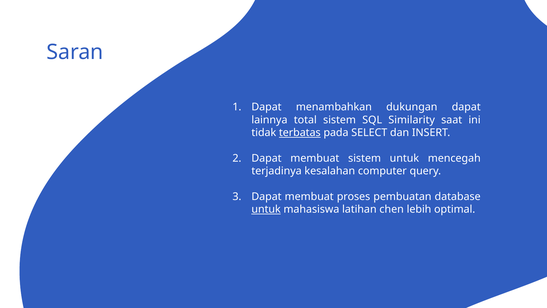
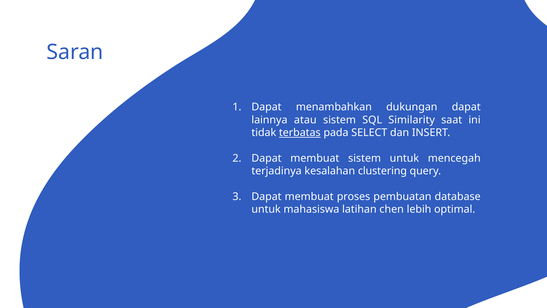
total: total -> atau (305, 120)
computer: computer -> clustering (382, 171)
untuk underline: present -> none (266, 209)
